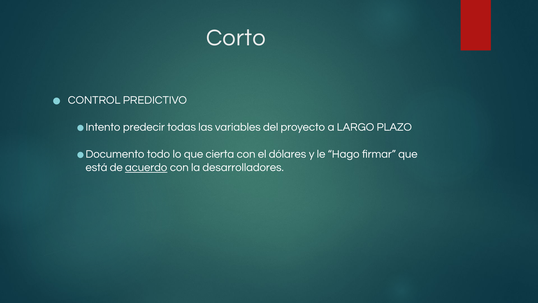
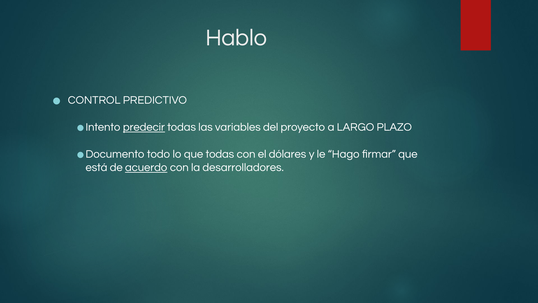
Corto: Corto -> Hablo (236, 38)
predecir underline: none -> present (144, 127)
que cierta: cierta -> todas (220, 154)
